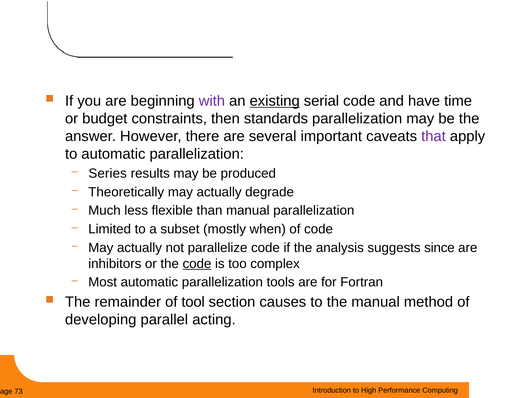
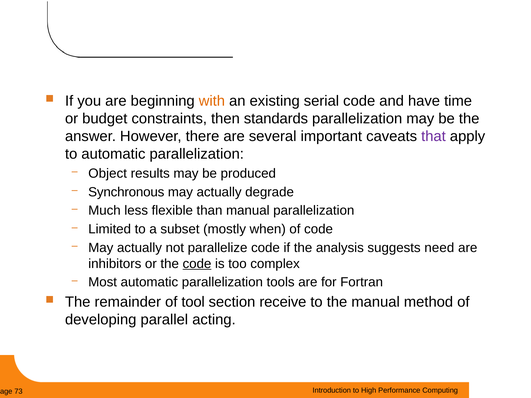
with colour: purple -> orange (212, 101)
existing underline: present -> none (275, 101)
Series: Series -> Object (108, 174)
Theoretically: Theoretically -> Synchronous (126, 192)
since: since -> need (439, 248)
causes: causes -> receive (283, 302)
